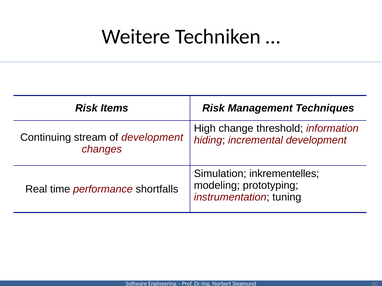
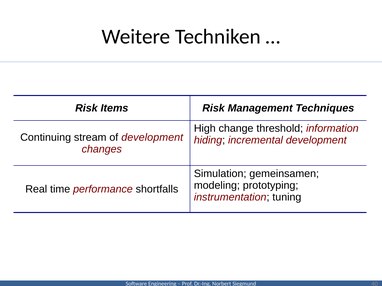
inkrementelles: inkrementelles -> gemeinsamen (284, 174)
